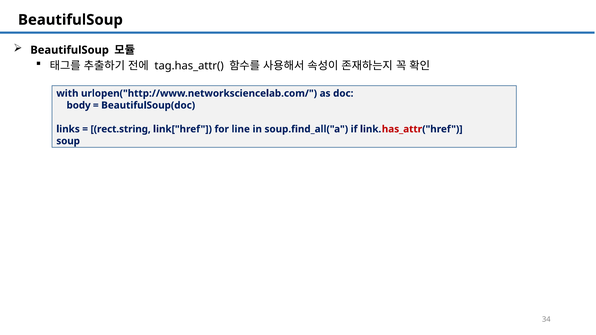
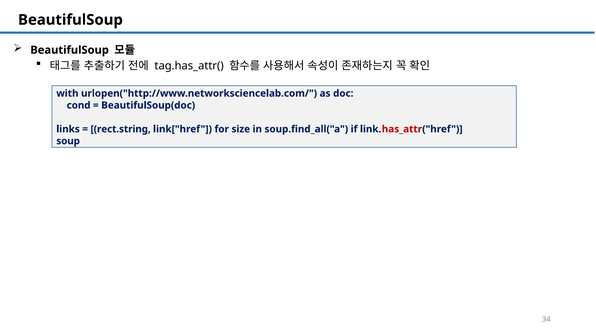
body: body -> cond (79, 105)
line: line -> size (241, 129)
